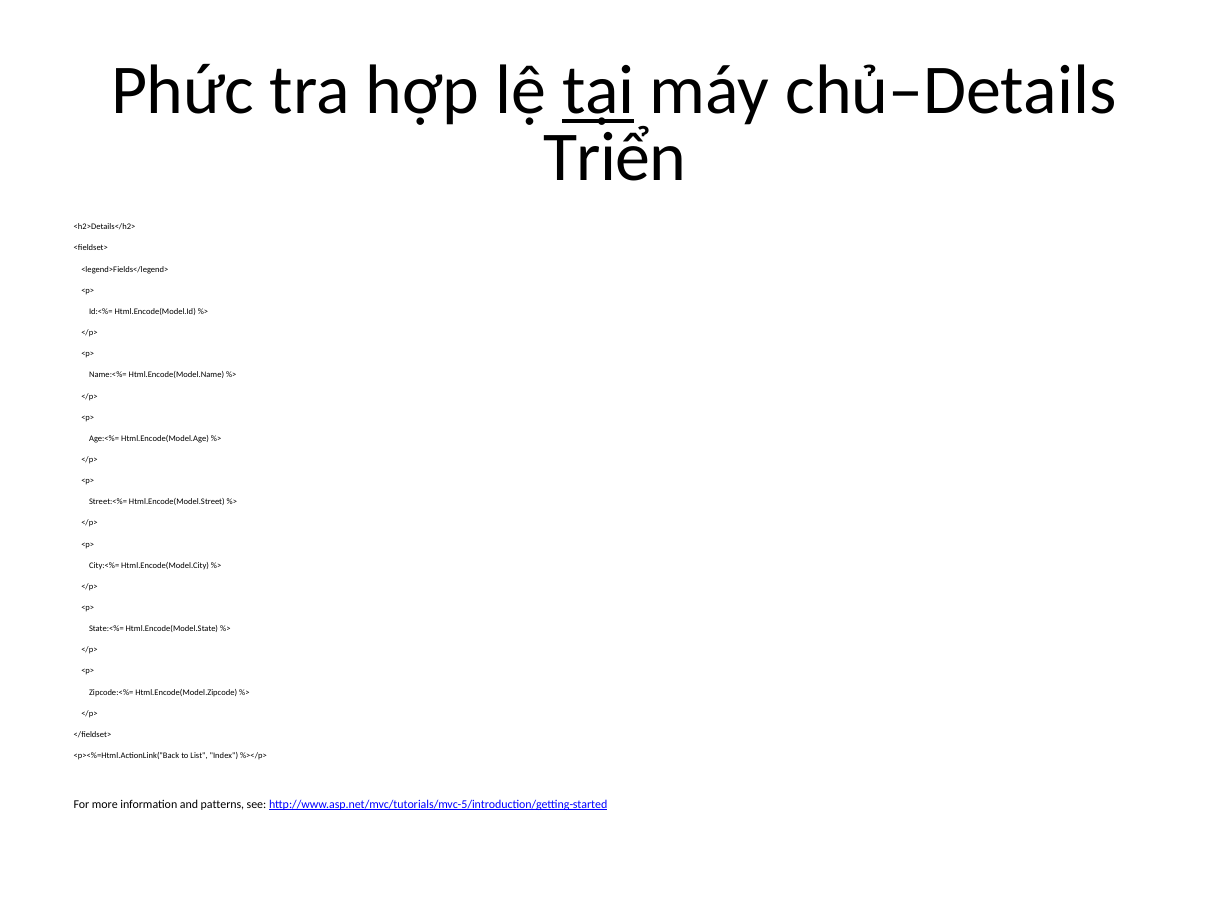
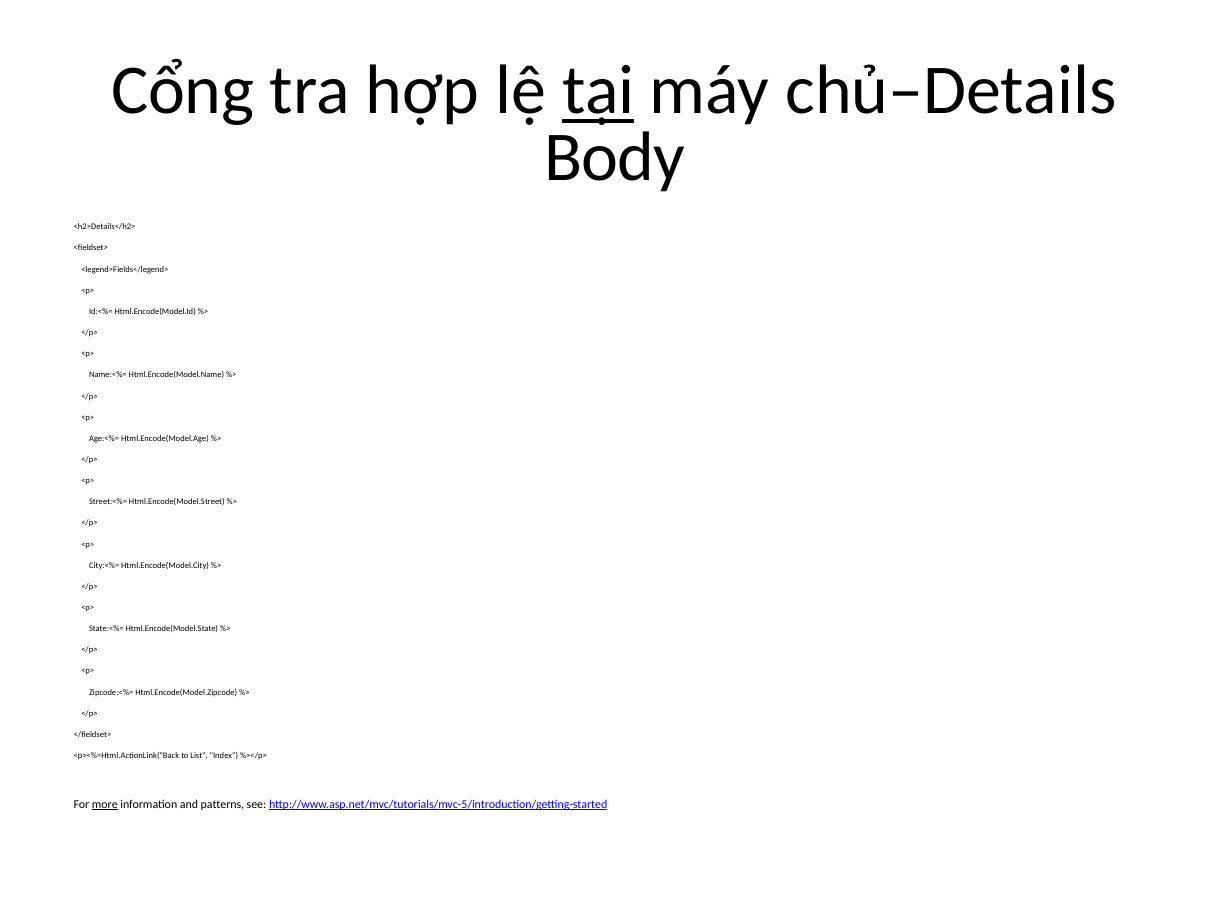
Phức: Phức -> Cổng (183, 91)
Triển: Triển -> Body (615, 158)
more underline: none -> present (105, 804)
